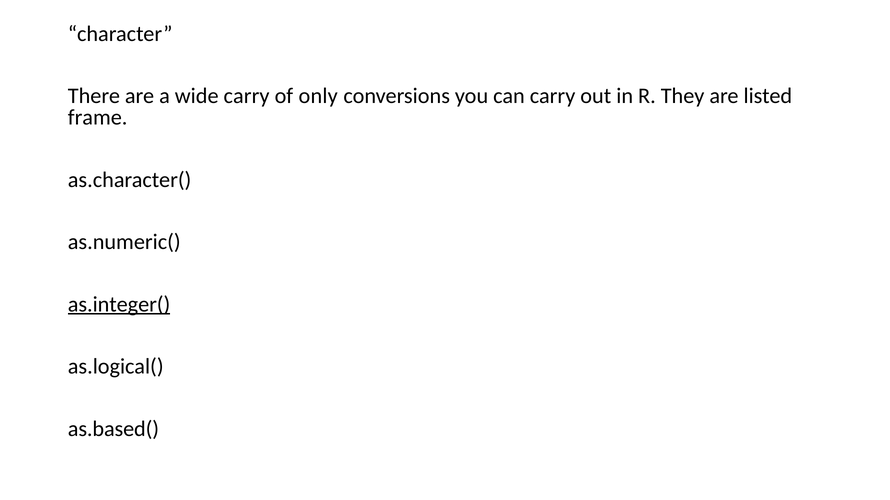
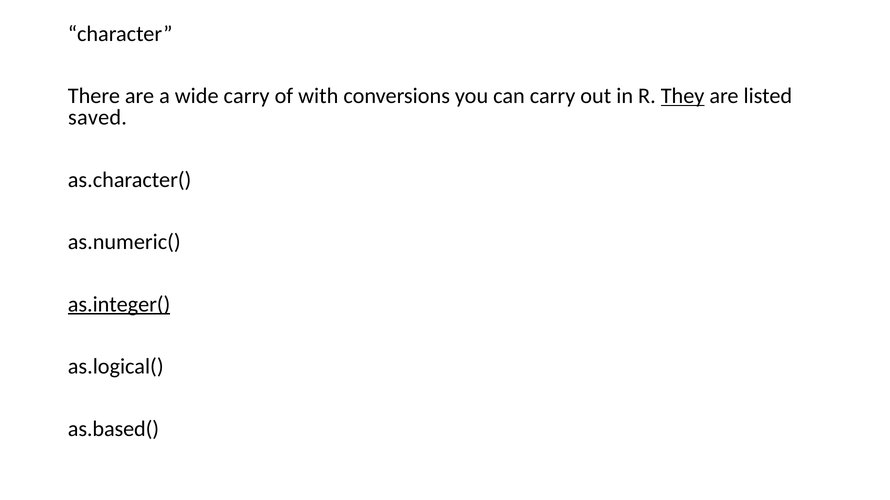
only: only -> with (318, 96)
They underline: none -> present (683, 96)
frame: frame -> saved (98, 118)
